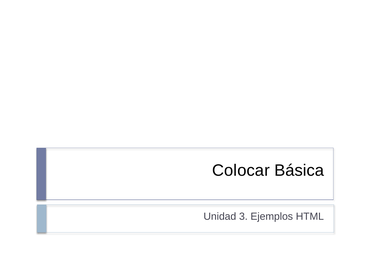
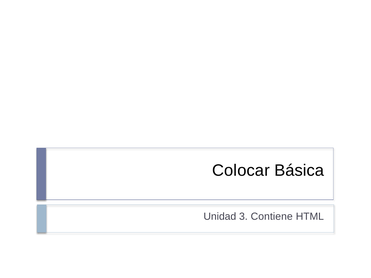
Ejemplos: Ejemplos -> Contiene (272, 217)
